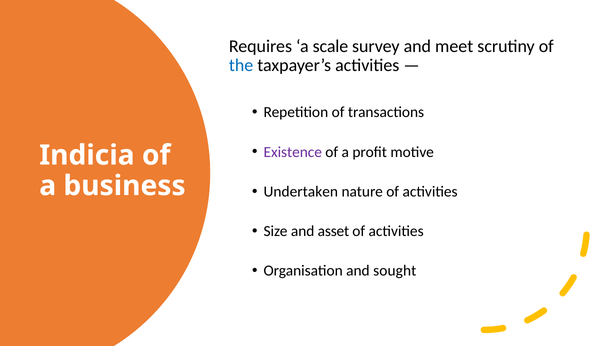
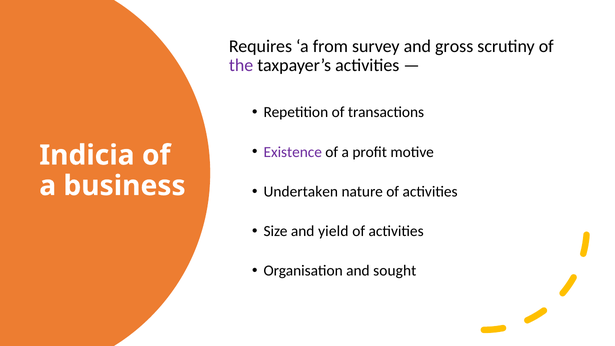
scale: scale -> from (330, 46)
meet: meet -> gross (454, 46)
the colour: blue -> purple (241, 65)
asset: asset -> yield (333, 231)
